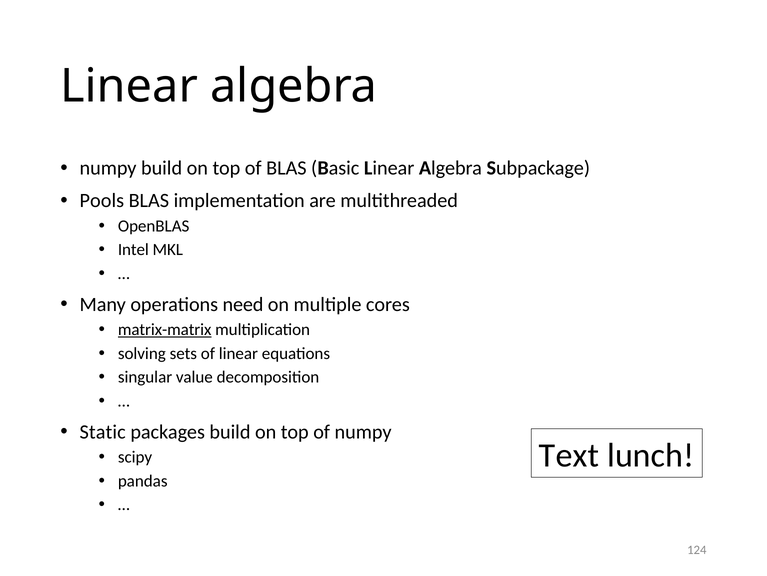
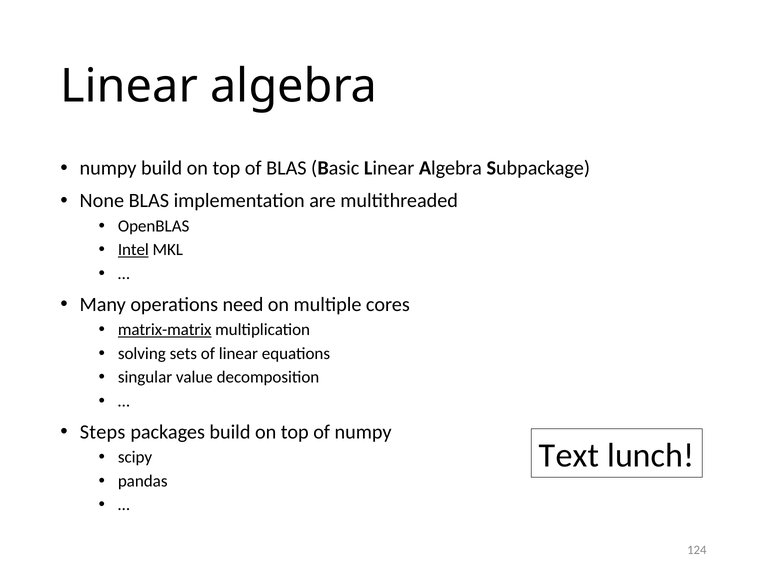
Pools: Pools -> None (102, 200)
Intel underline: none -> present (133, 249)
Static: Static -> Steps (103, 431)
